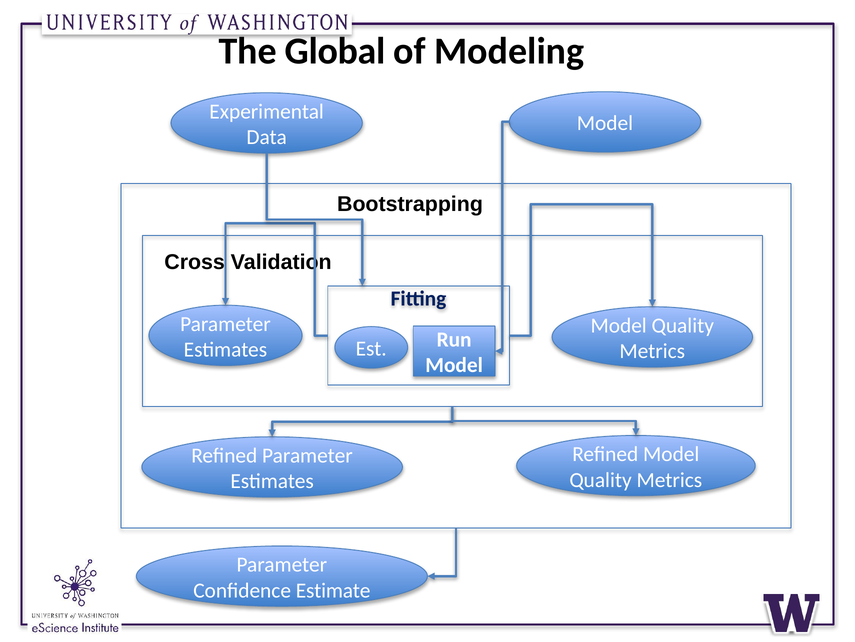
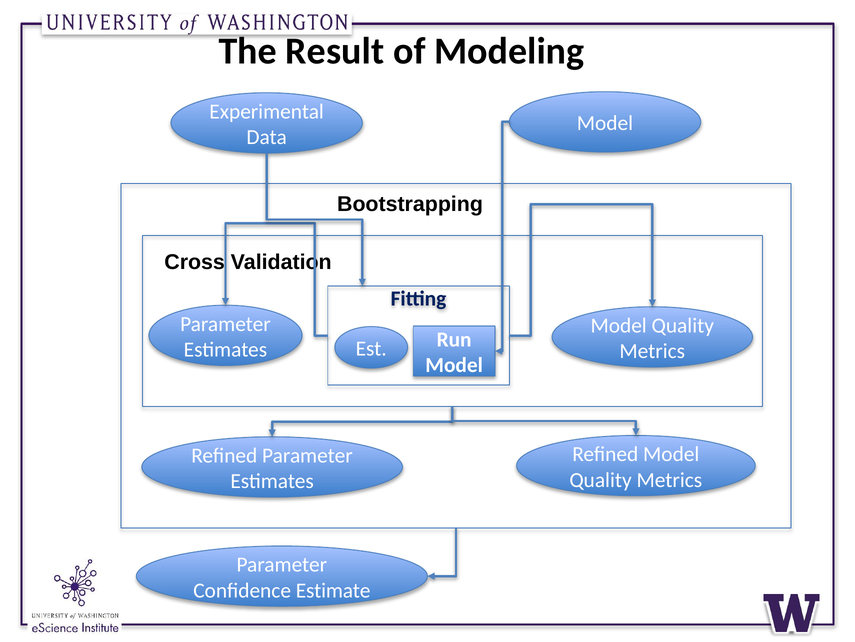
Global: Global -> Result (335, 51)
